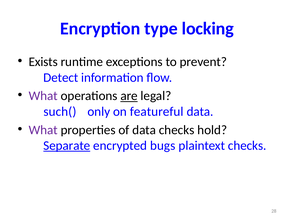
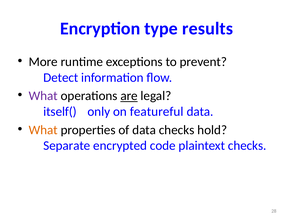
locking: locking -> results (208, 28)
Exists: Exists -> More (43, 62)
such(: such( -> itself( (60, 111)
What colour: purple -> orange (43, 130)
Separate underline: present -> none (67, 145)
bugs: bugs -> code (163, 145)
